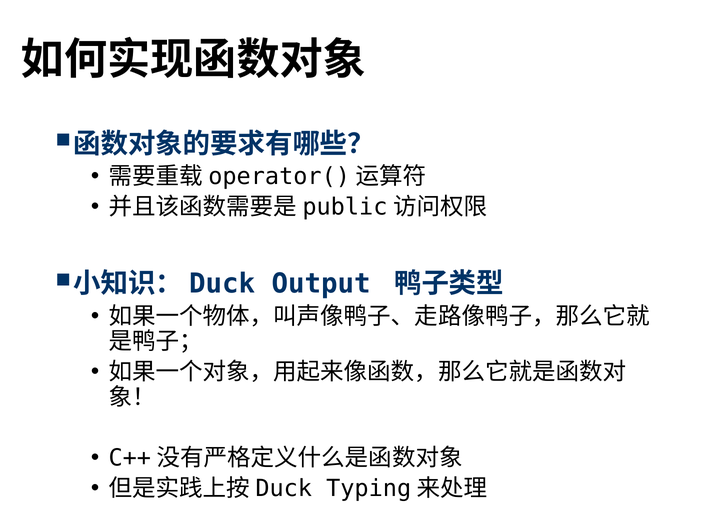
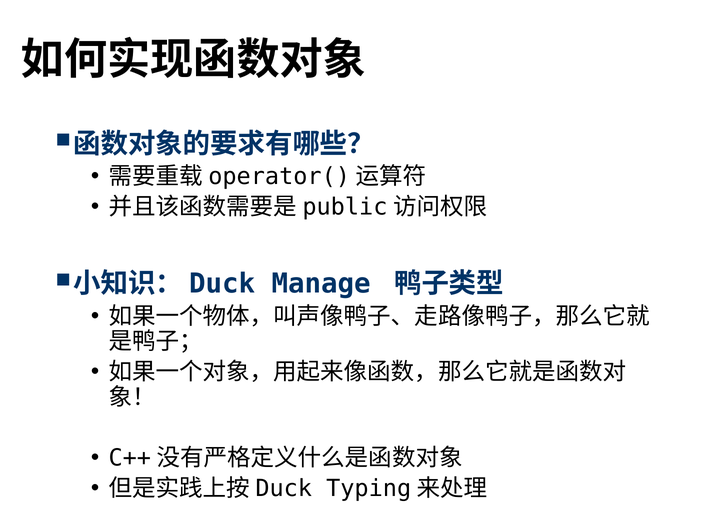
Output: Output -> Manage (321, 283)
